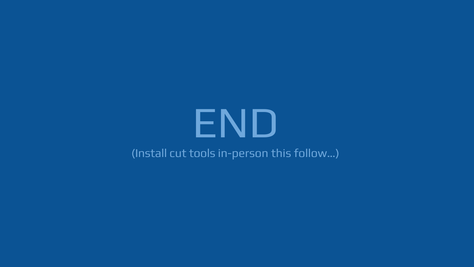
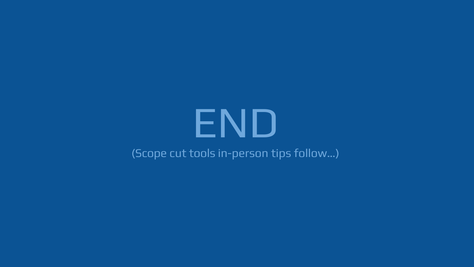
Install: Install -> Scope (149, 153)
this: this -> tips (281, 153)
